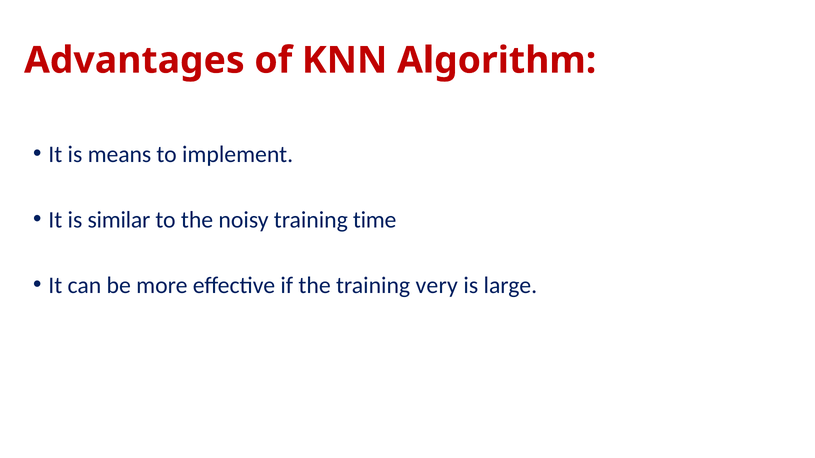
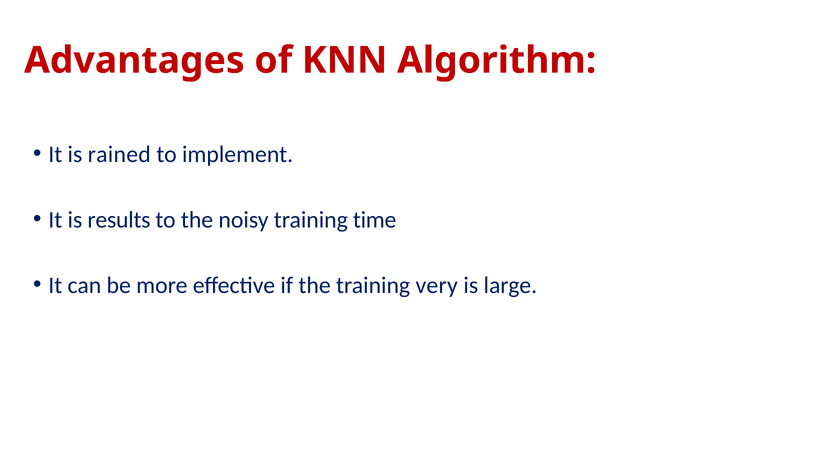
means: means -> rained (119, 155)
similar: similar -> results (119, 220)
